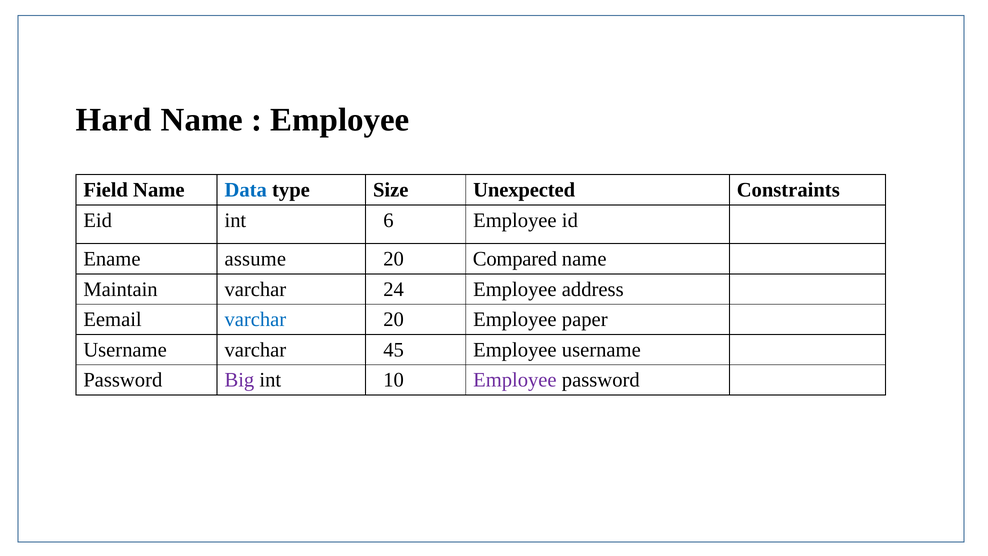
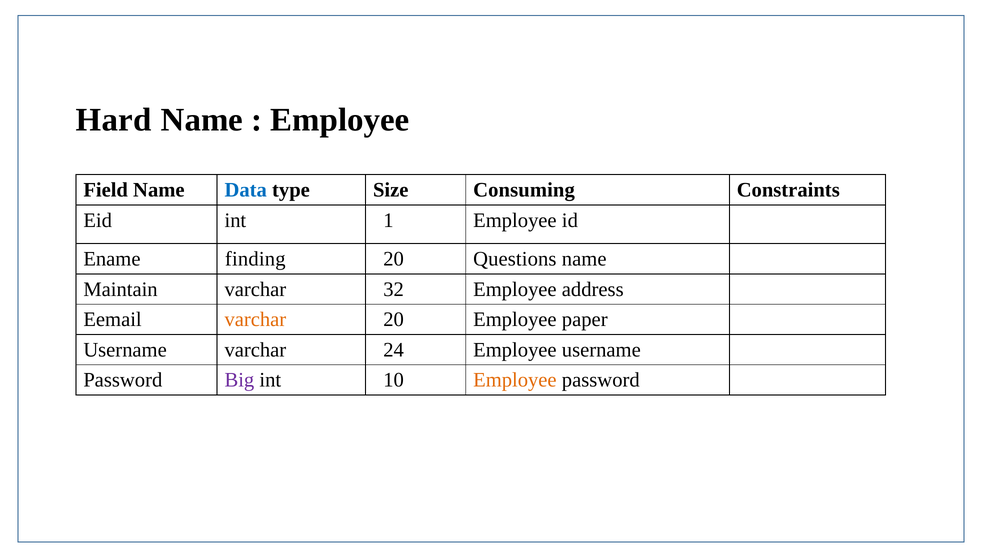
Unexpected: Unexpected -> Consuming (524, 190)
6: 6 -> 1 (388, 220)
assume: assume -> finding (255, 259)
Compared: Compared -> Questions (515, 259)
24: 24 -> 32 (394, 289)
varchar colour: blue -> orange (255, 319)
45: 45 -> 24 (394, 350)
Employee colour: purple -> orange (515, 380)
